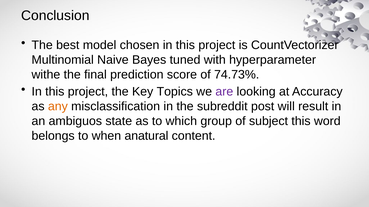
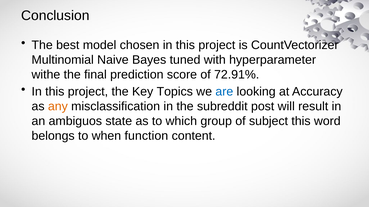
74.73%: 74.73% -> 72.91% (237, 75)
are colour: purple -> blue (224, 92)
anatural: anatural -> function (146, 136)
